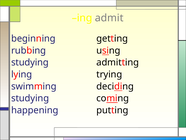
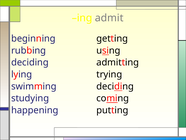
studying: studying -> deciding (30, 62)
